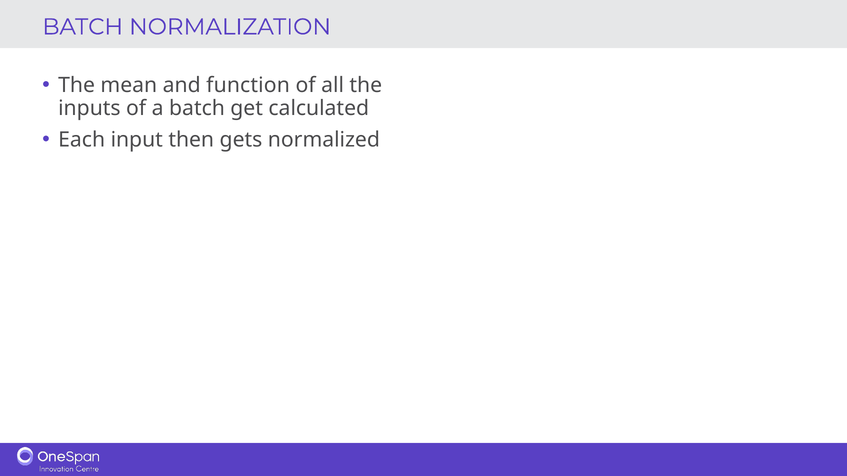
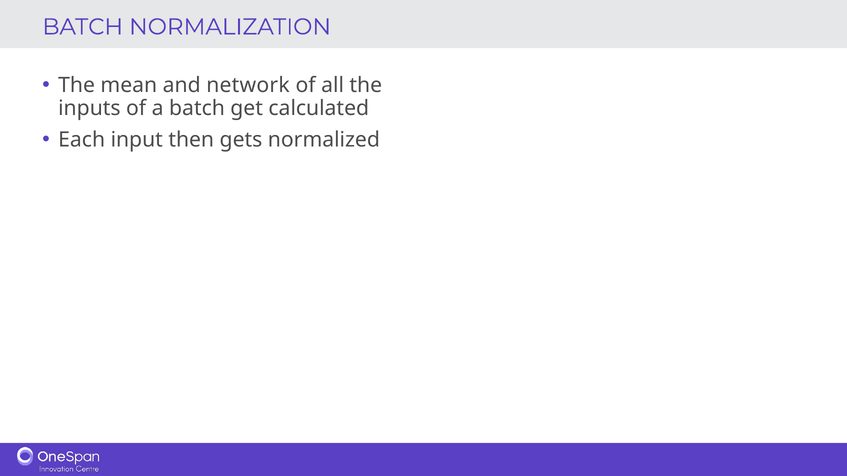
function: function -> network (248, 85)
